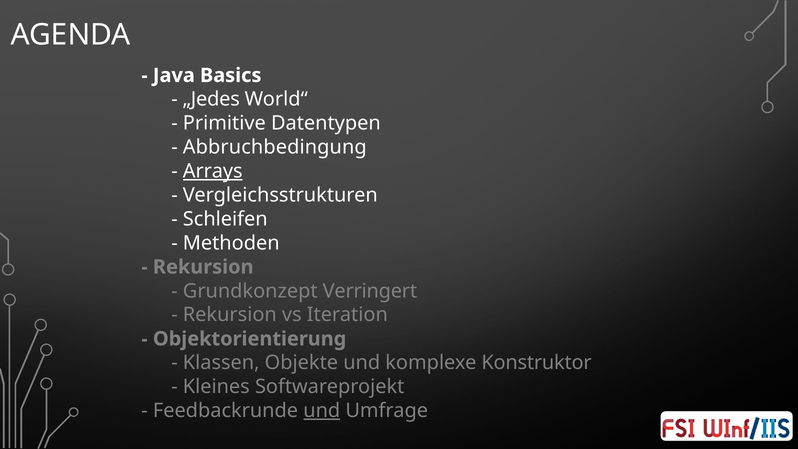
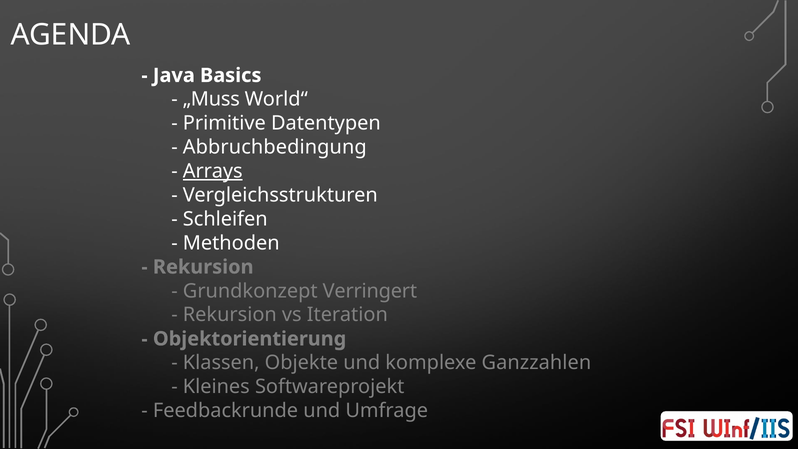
„Jedes: „Jedes -> „Muss (211, 99)
Konstruktor: Konstruktor -> Ganzzahlen (536, 363)
und underline: present -> none (322, 411)
